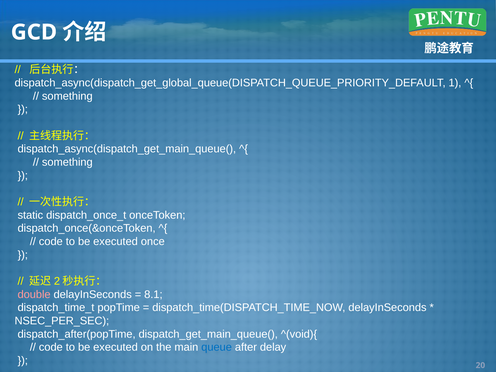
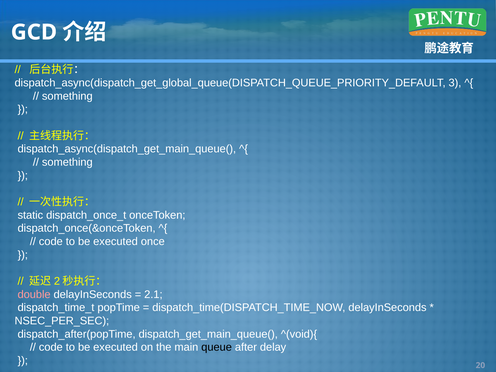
1: 1 -> 3 (455, 83)
8.1: 8.1 -> 2.1 (153, 294)
queue colour: blue -> black (217, 347)
